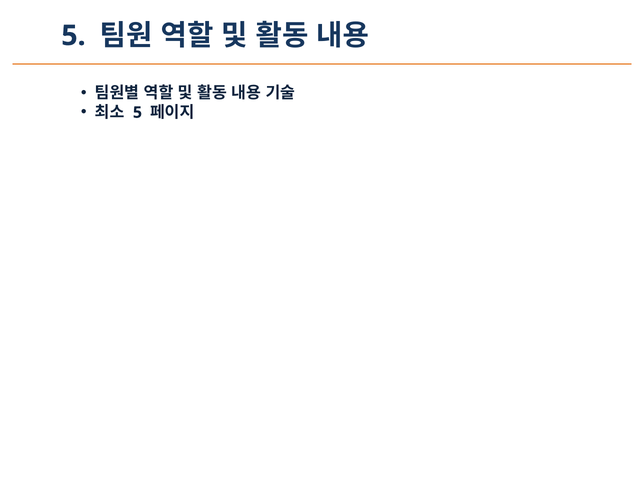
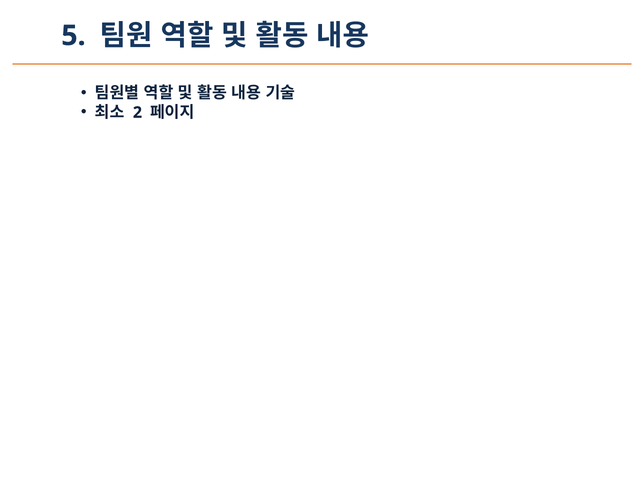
5: 5 -> 2 (137, 112)
